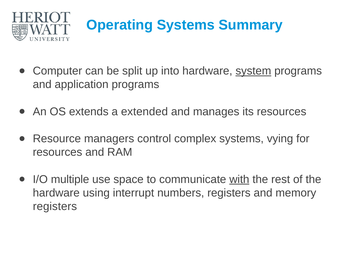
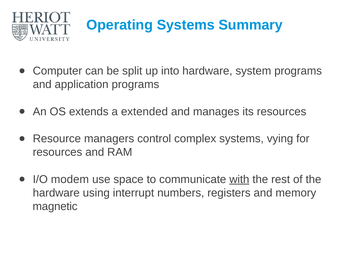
system underline: present -> none (253, 71)
multiple: multiple -> modem (70, 179)
registers: registers -> magnetic (55, 206)
